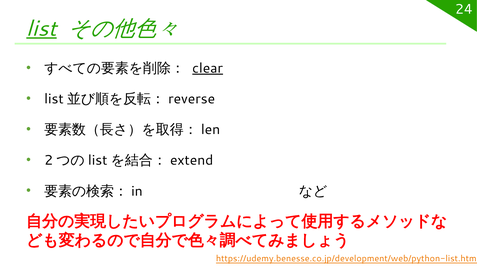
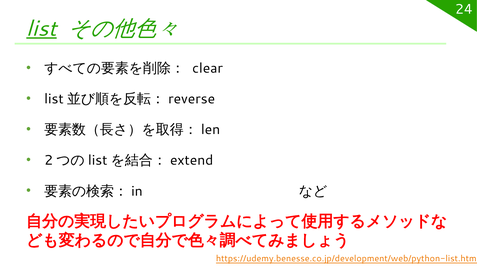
clear underline: present -> none (208, 68)
